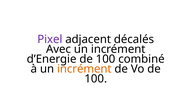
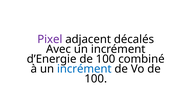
incrément colour: orange -> blue (84, 69)
